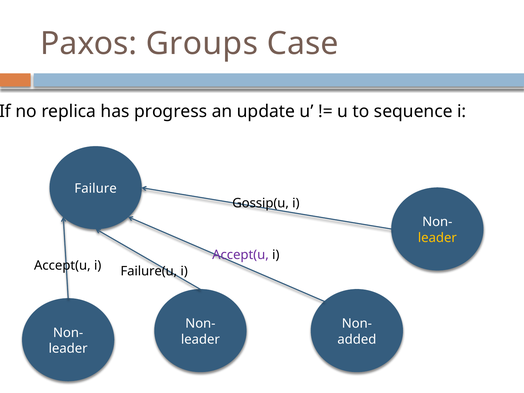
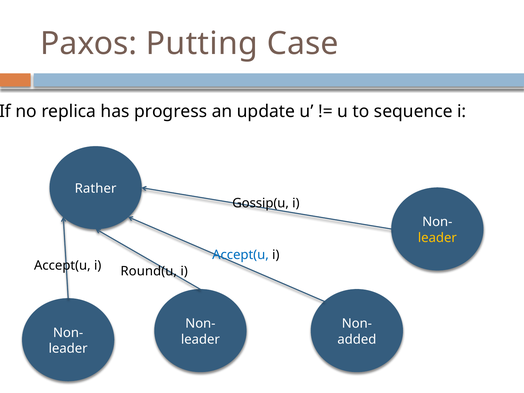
Groups: Groups -> Putting (202, 44)
Failure: Failure -> Rather (96, 189)
Accept(u colour: purple -> blue (240, 255)
Failure(u: Failure(u -> Round(u (149, 271)
